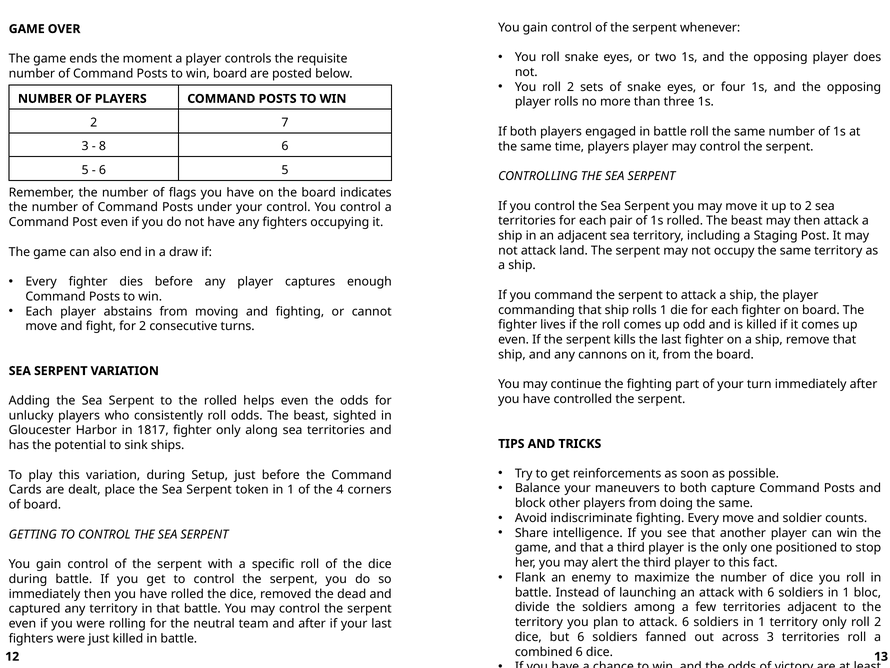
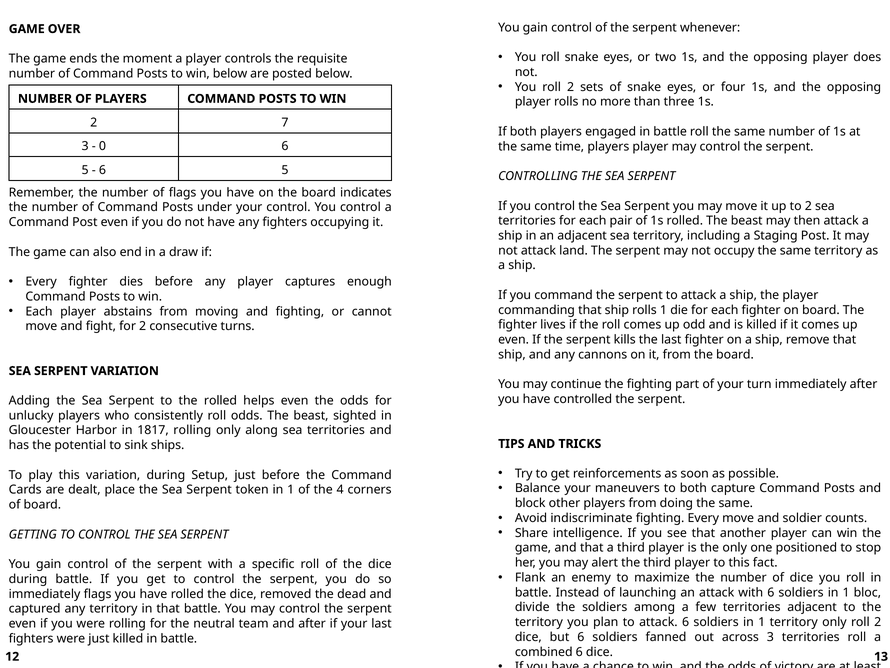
win board: board -> below (230, 74)
8: 8 -> 0 (102, 146)
1817 fighter: fighter -> rolling (192, 430)
immediately then: then -> flags (98, 594)
